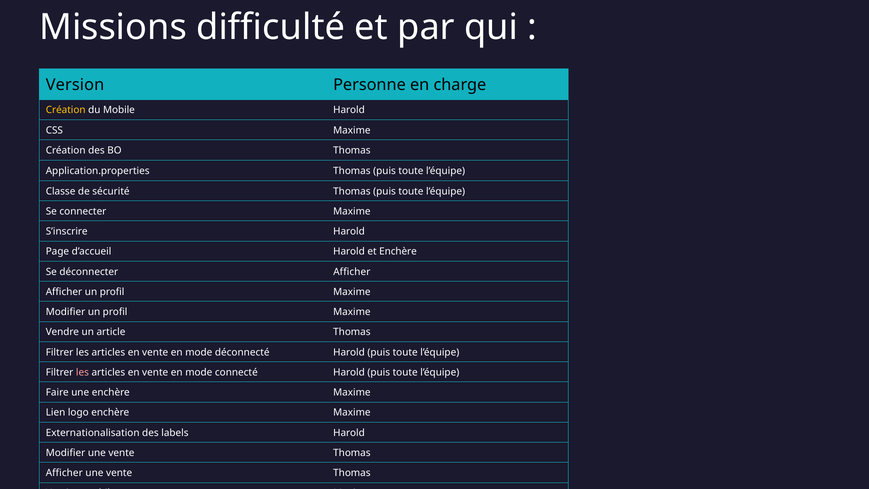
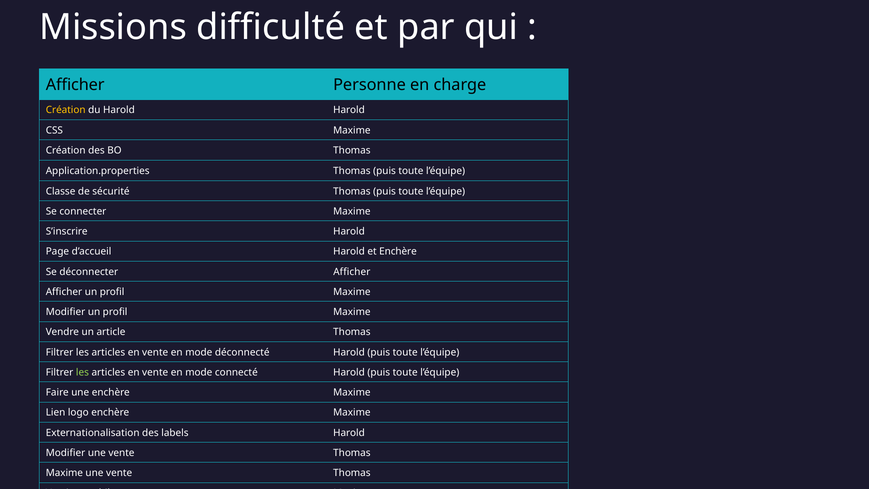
Version: Version -> Afficher (75, 85)
du Mobile: Mobile -> Harold (119, 110)
les colour: pink -> light green (82, 372)
Afficher: Afficher -> Maxime (64, 473)
